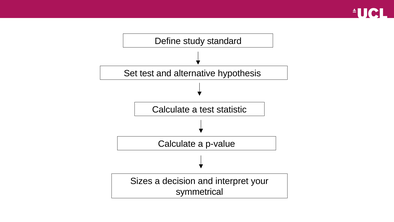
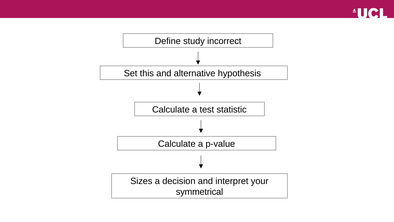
standard: standard -> incorrect (224, 41)
Set test: test -> this (147, 73)
